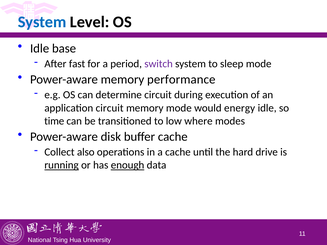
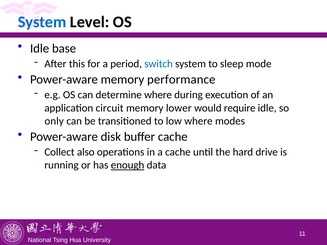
fast: fast -> this (77, 64)
switch colour: purple -> blue (159, 64)
determine circuit: circuit -> where (158, 95)
memory mode: mode -> lower (179, 108)
energy: energy -> require (240, 108)
time: time -> only (54, 121)
running underline: present -> none (62, 165)
